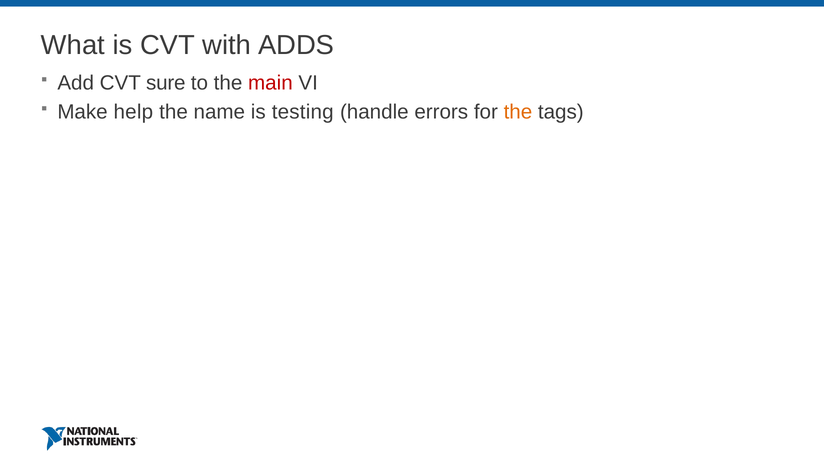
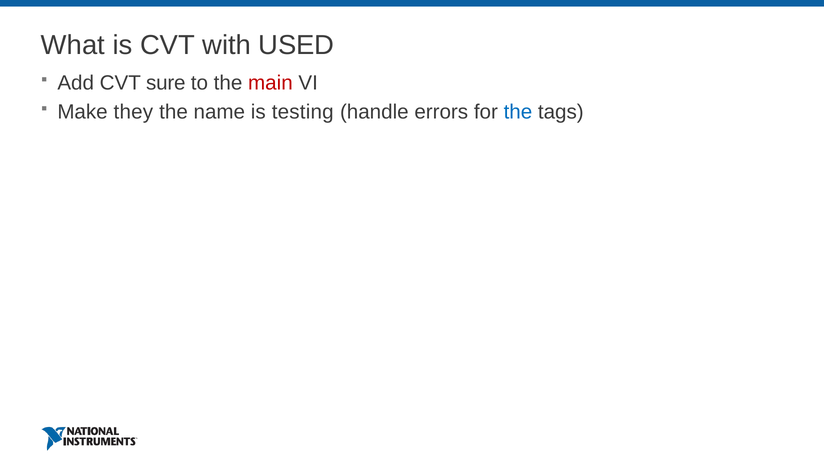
ADDS: ADDS -> USED (296, 45)
help: help -> they (133, 112)
the colour: orange -> blue (518, 112)
